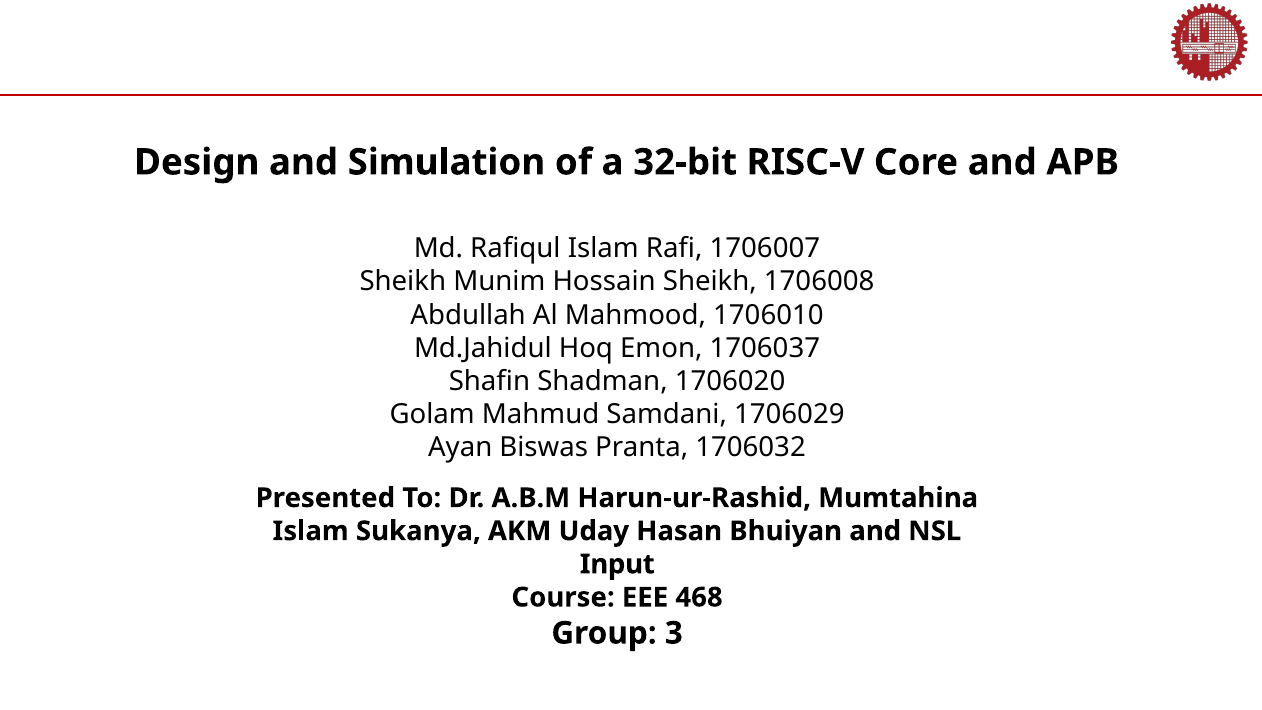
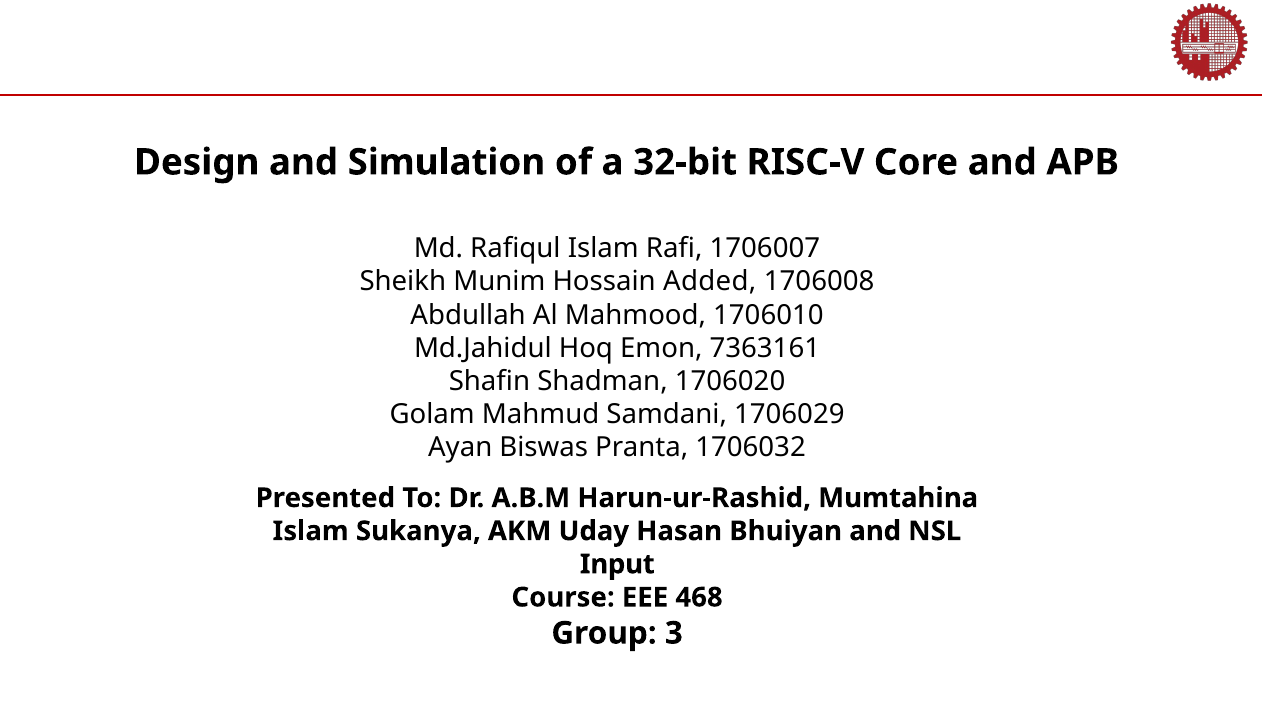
Hossain Sheikh: Sheikh -> Added (710, 282)
1706037: 1706037 -> 7363161 (765, 348)
